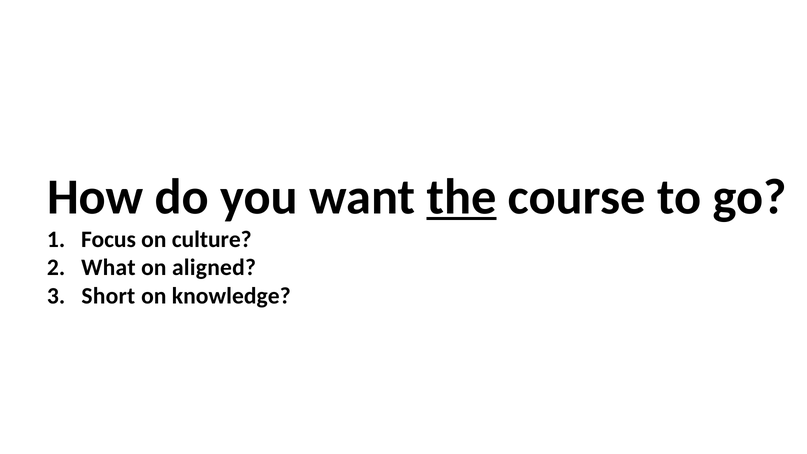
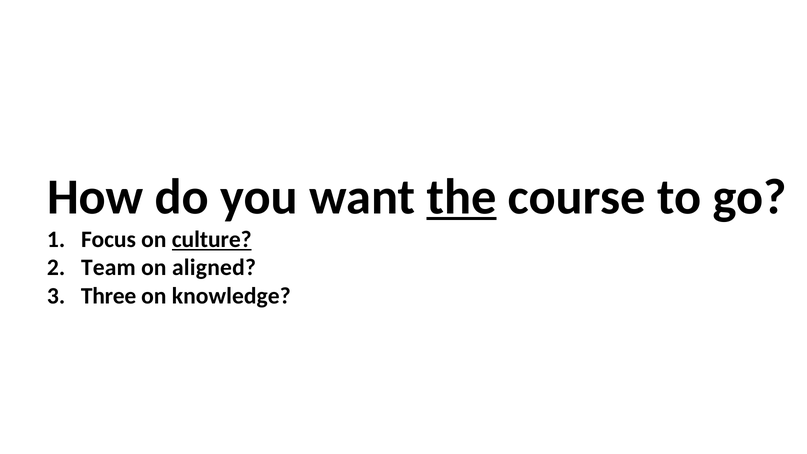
culture underline: none -> present (212, 239)
What: What -> Team (108, 268)
Short: Short -> Three (109, 296)
